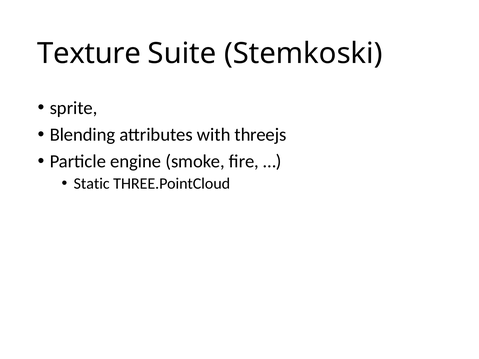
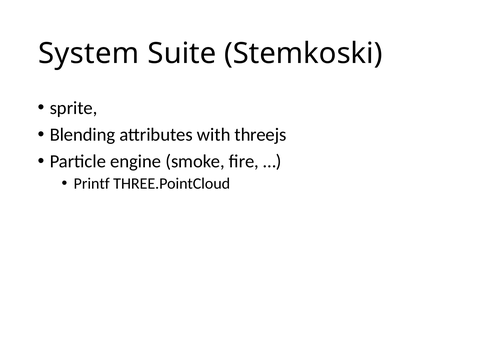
Texture: Texture -> System (89, 54)
Static: Static -> Printf (92, 184)
